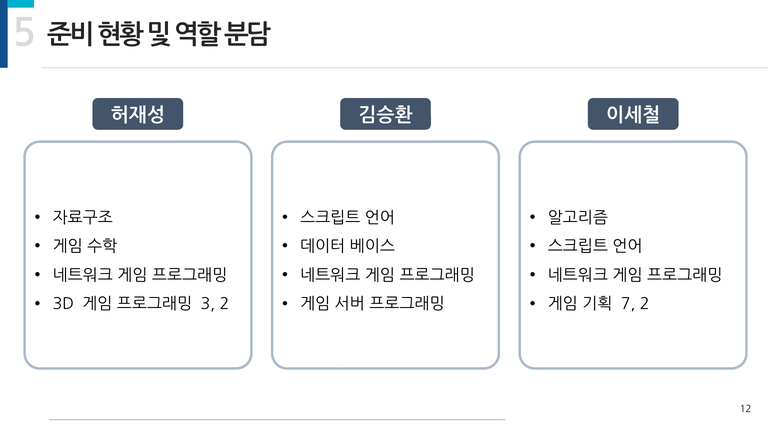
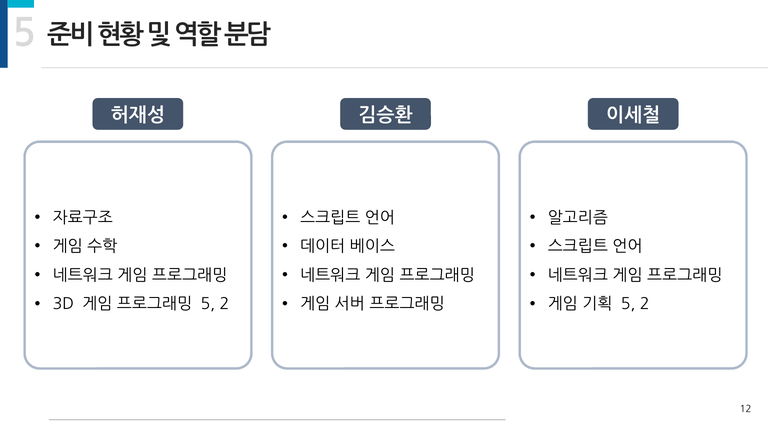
3: 3 -> 5 (208, 304)
7: 7 -> 5 (628, 304)
